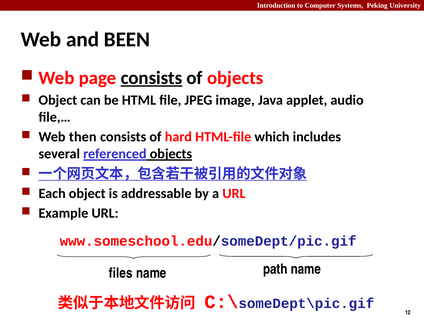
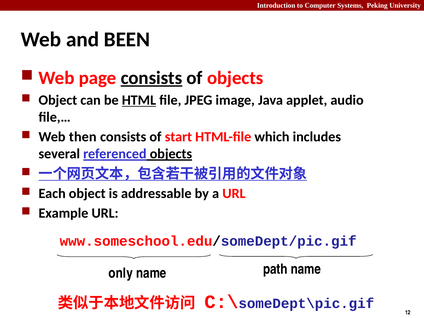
HTML underline: none -> present (139, 100)
hard: hard -> start (178, 137)
files: files -> only (121, 273)
